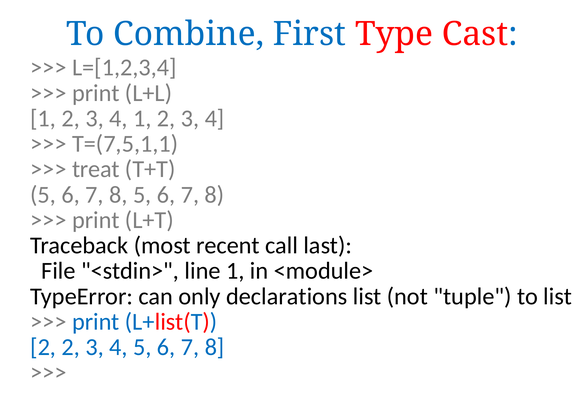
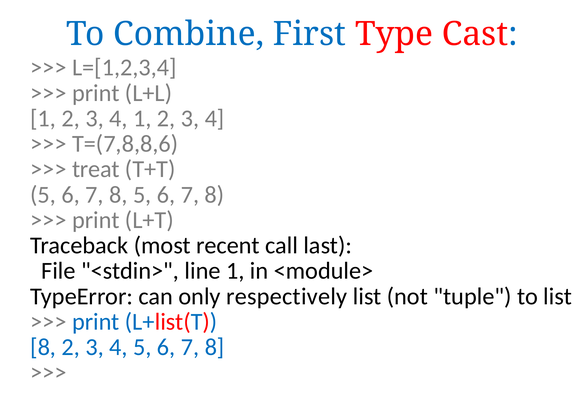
T=(7,5,1,1: T=(7,5,1,1 -> T=(7,8,8,6 (125, 144)
declarations: declarations -> respectively (287, 296)
2: 2 -> 8 (43, 347)
